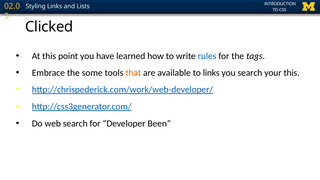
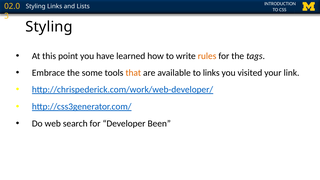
Clicked: Clicked -> Styling (49, 27)
rules colour: blue -> orange (207, 56)
you search: search -> visited (250, 73)
your this: this -> link (292, 73)
